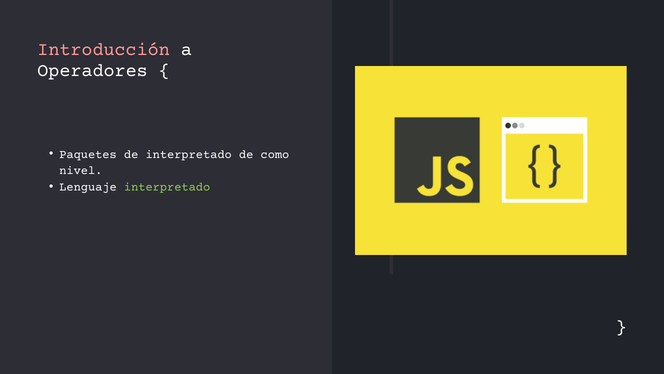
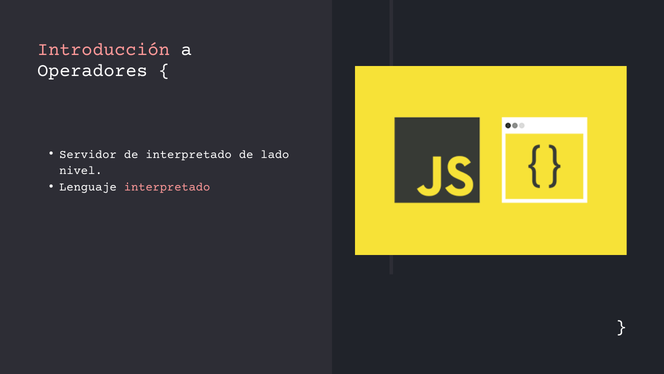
Paquetes: Paquetes -> Servidor (88, 154)
como: como -> lado (275, 154)
interpretado colour: light green -> pink (167, 187)
